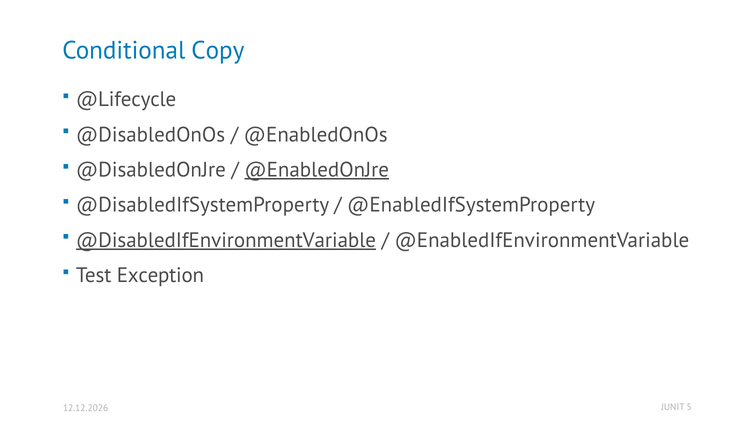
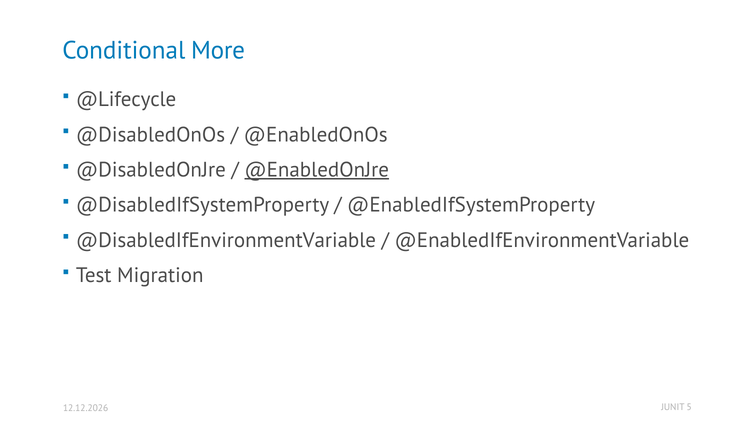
Copy: Copy -> More (218, 50)
@DisabledIfEnvironmentVariable underline: present -> none (226, 240)
Exception: Exception -> Migration (160, 275)
